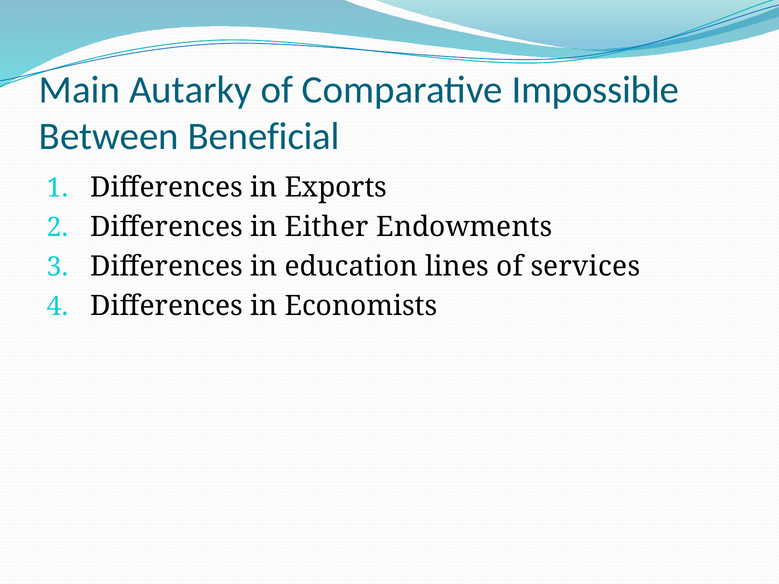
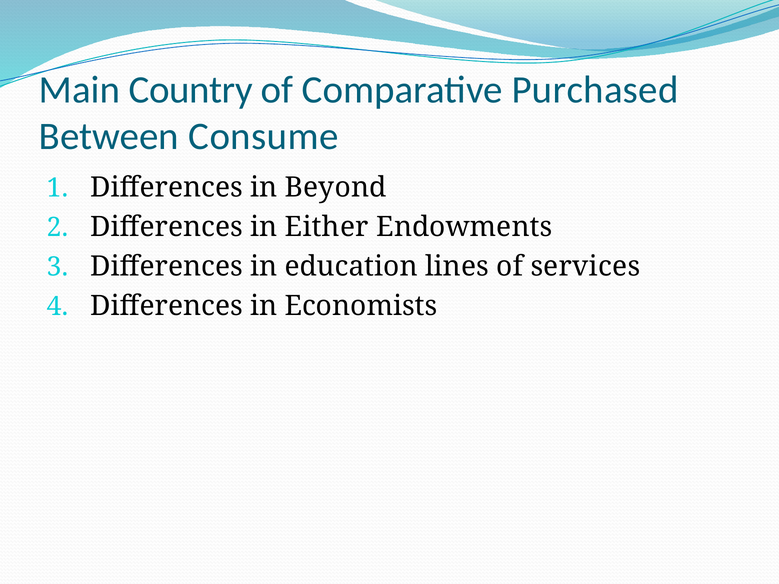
Autarky: Autarky -> Country (191, 90)
Impossible: Impossible -> Purchased (595, 90)
Beneficial: Beneficial -> Consume (263, 137)
Exports: Exports -> Beyond (336, 188)
